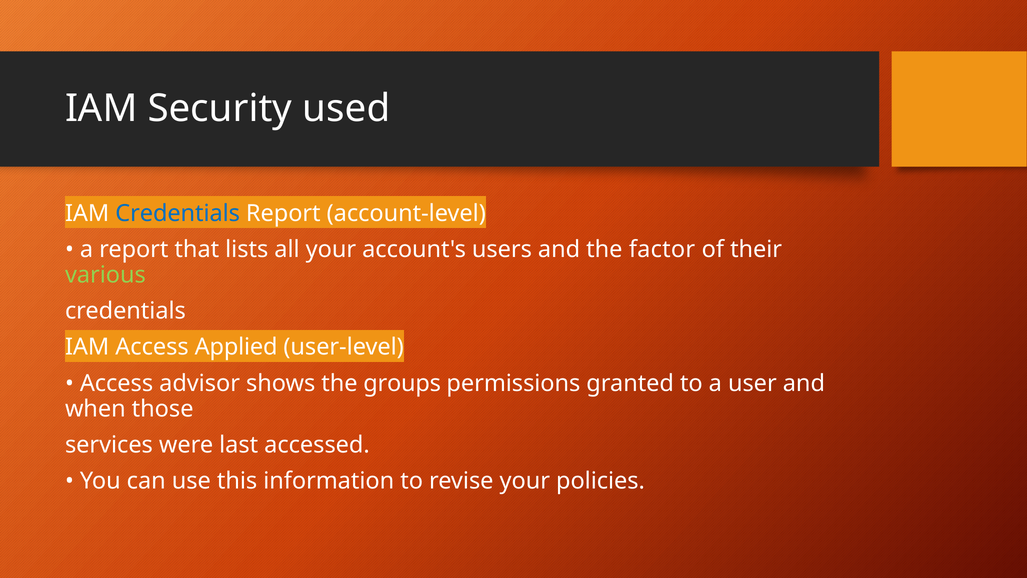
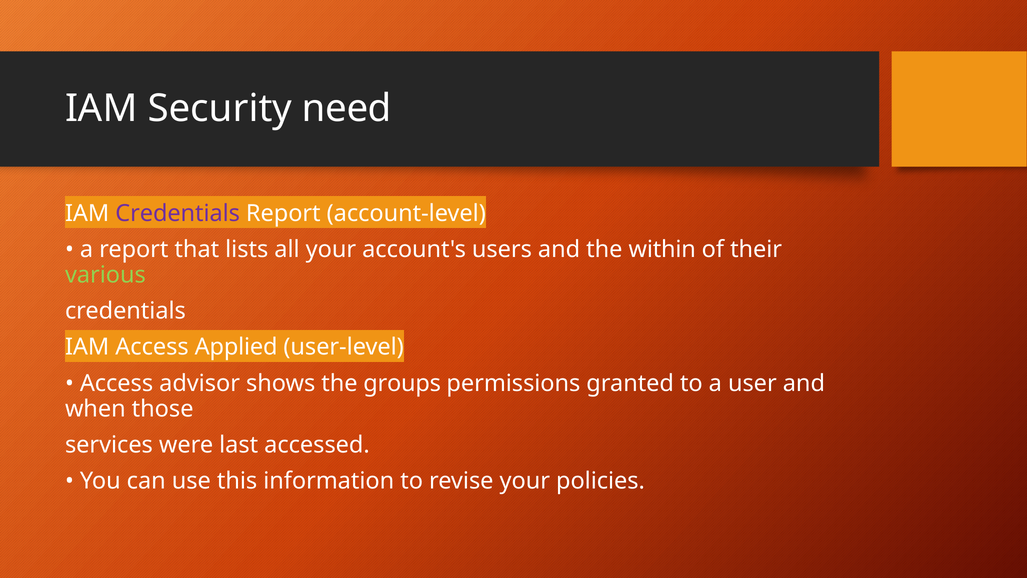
used: used -> need (347, 109)
Credentials colour: blue -> purple (178, 213)
factor: factor -> within (662, 249)
